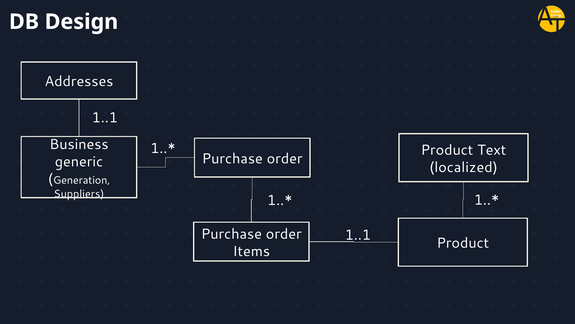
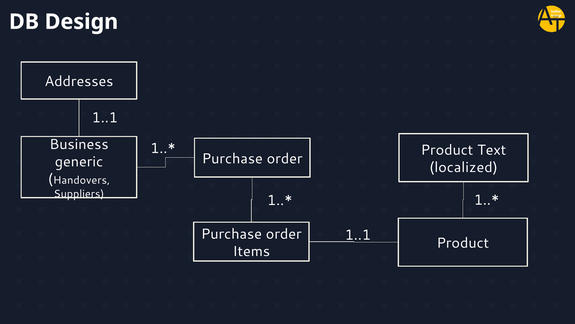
Generation: Generation -> Handovers (82, 180)
